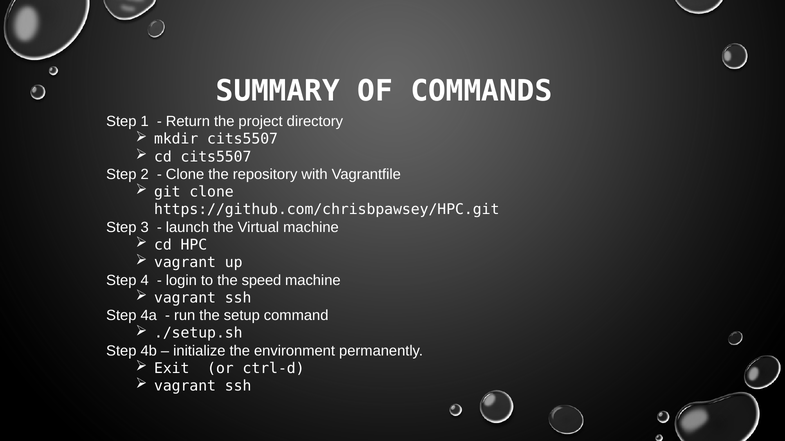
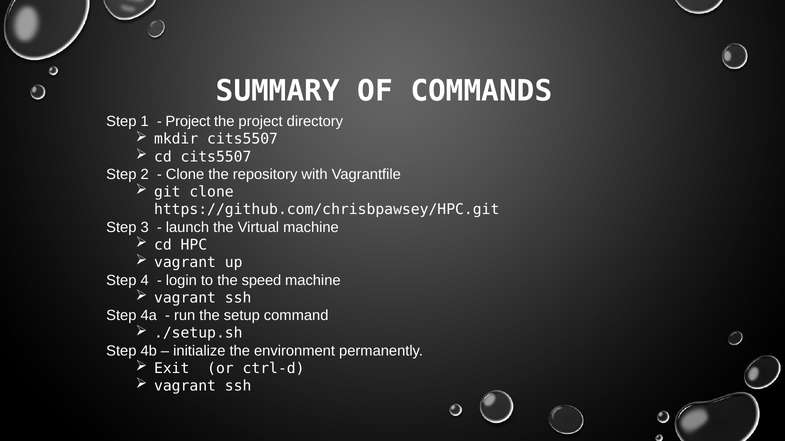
Return: Return -> Project (188, 122)
